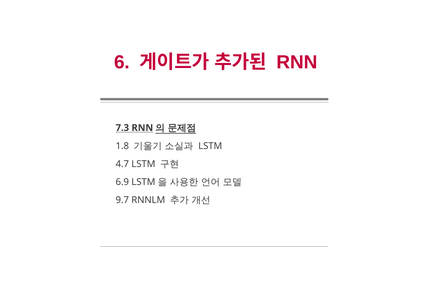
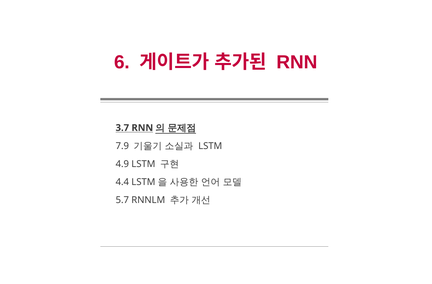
7.3: 7.3 -> 3.7 (122, 128)
1.8: 1.8 -> 7.9 (122, 146)
4.7: 4.7 -> 4.9 (122, 164)
6.9: 6.9 -> 4.4 (122, 182)
9.7: 9.7 -> 5.7 (122, 200)
